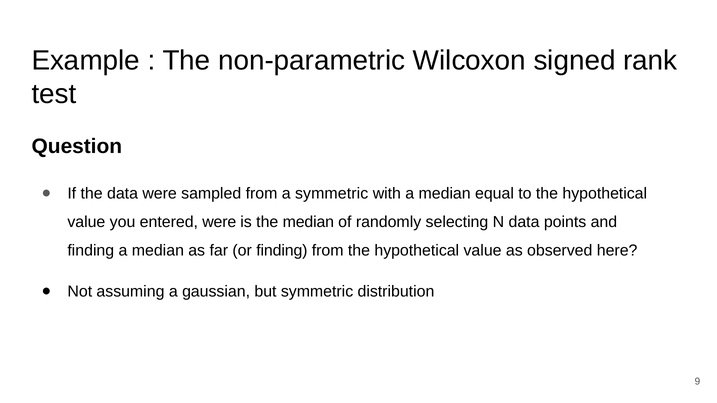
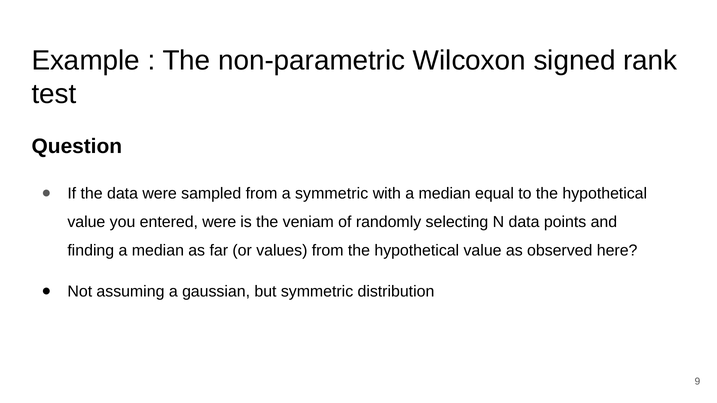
the median: median -> veniam (308, 222)
or finding: finding -> values (282, 251)
